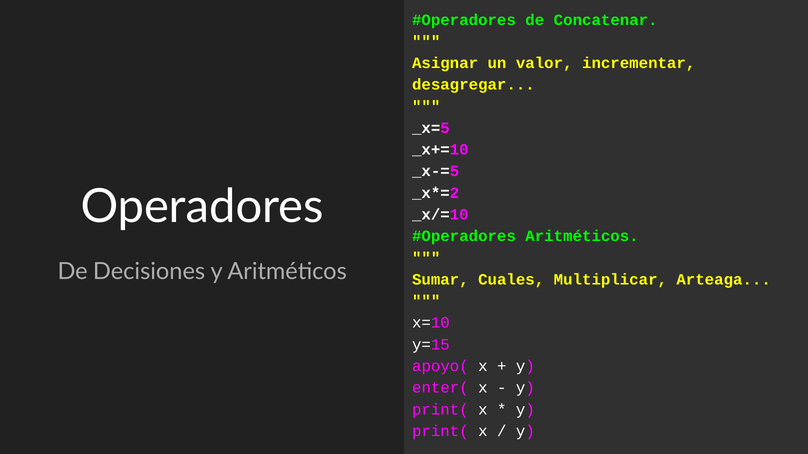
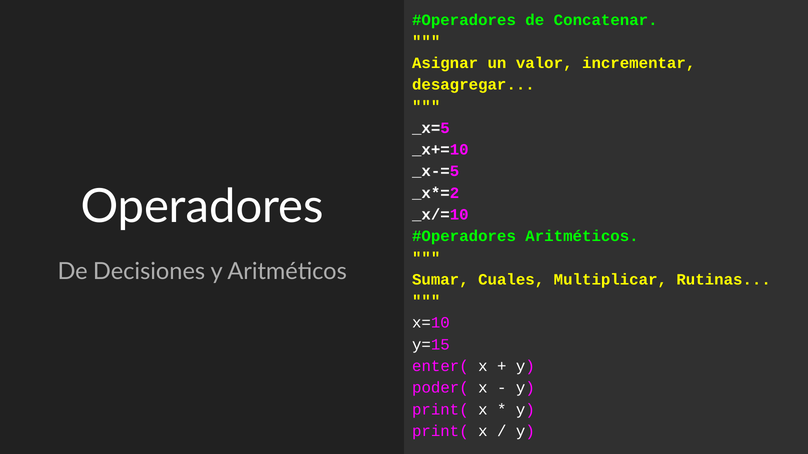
Arteaga: Arteaga -> Rutinas (724, 280)
apoyo(: apoyo( -> enter( (440, 366)
enter(: enter( -> poder( (440, 388)
